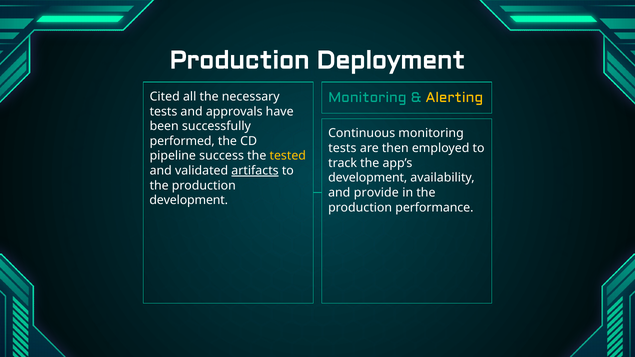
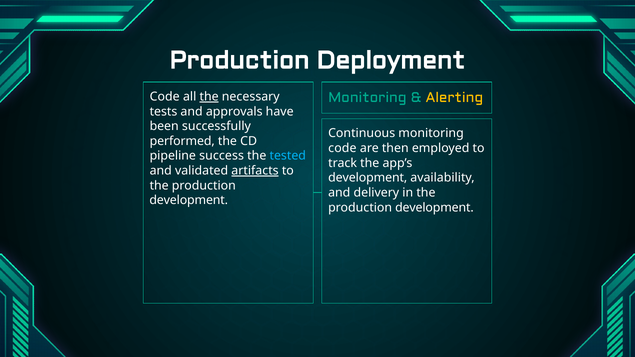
Cited: Cited -> Code (165, 97)
the underline: none -> present (209, 97)
tests: tests -> code (342, 148)
tested colour: yellow -> light blue (288, 156)
provide: provide -> delivery (376, 193)
performance: performance -> development (434, 208)
